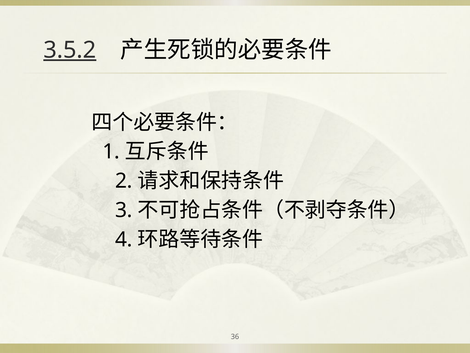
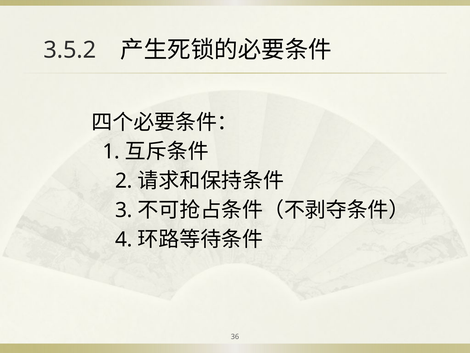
3.5.2 underline: present -> none (70, 50)
